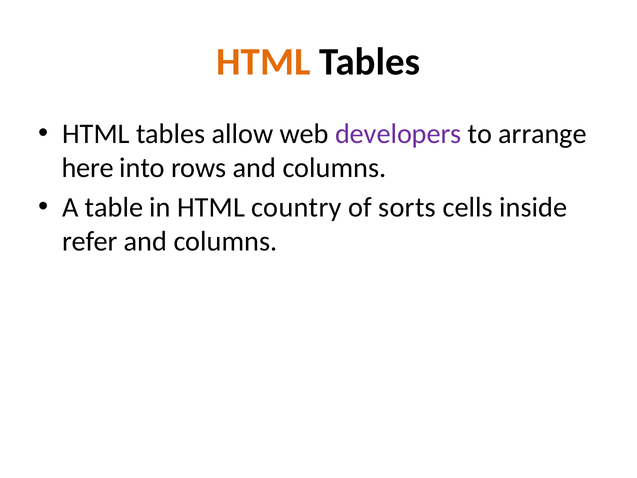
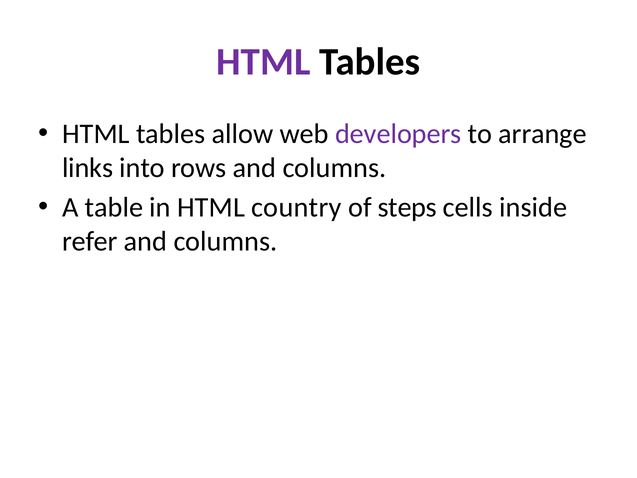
HTML colour: orange -> purple (263, 62)
here: here -> links (88, 168)
sorts: sorts -> steps (407, 207)
